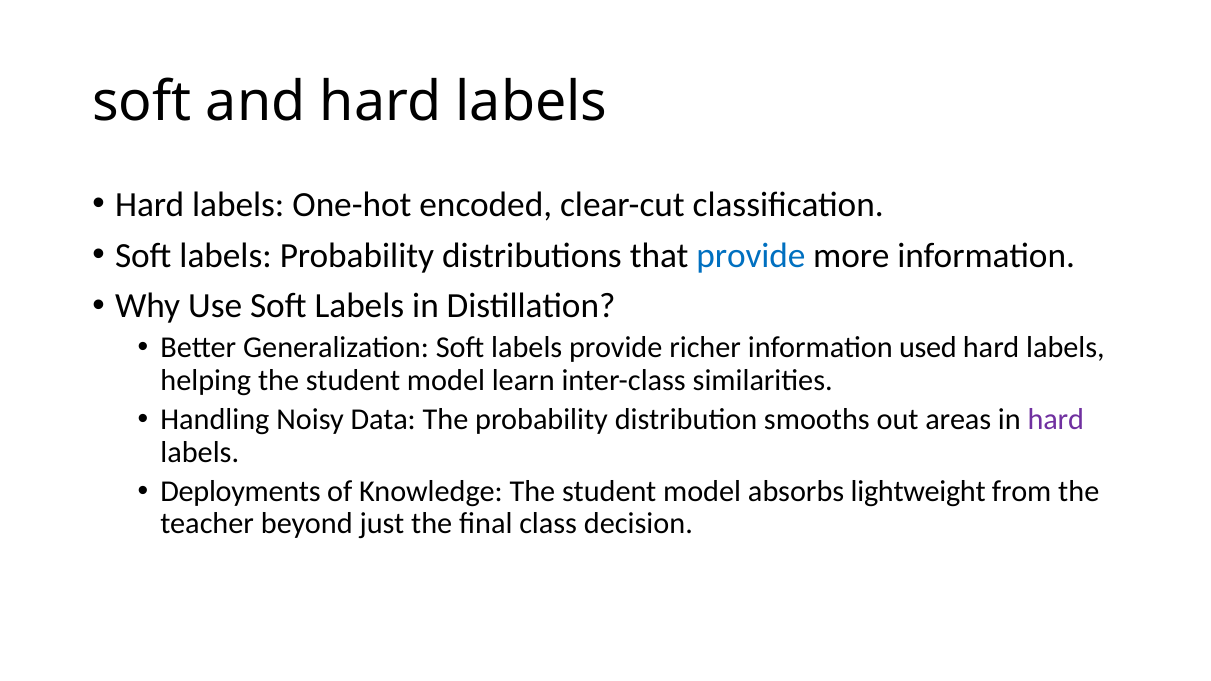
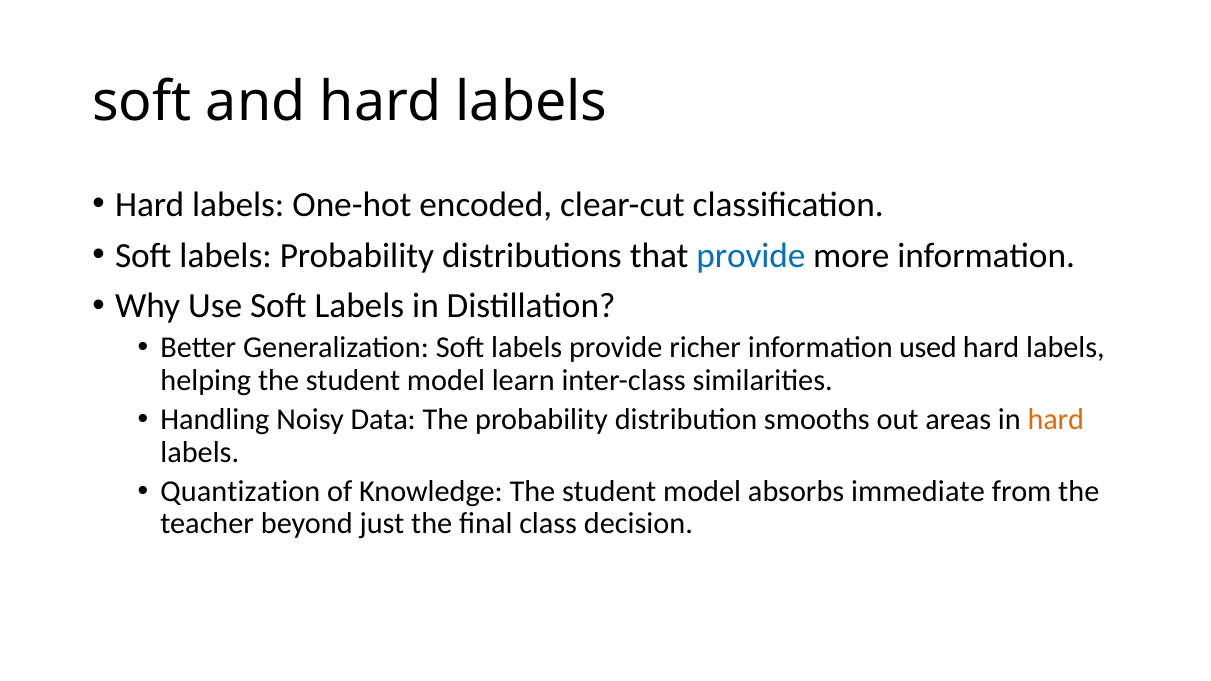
hard colour: purple -> orange (1056, 420)
Deployments: Deployments -> Quantization (240, 491)
lightweight: lightweight -> immediate (918, 491)
